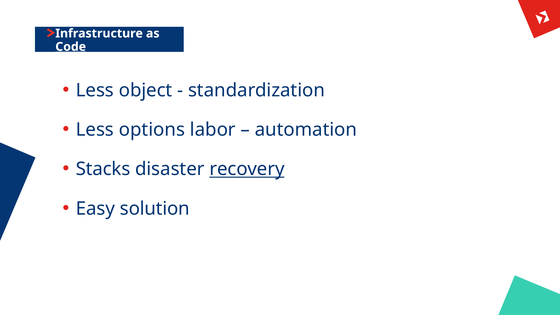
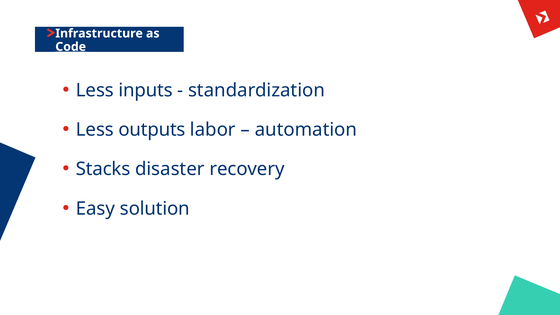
object: object -> inputs (146, 90)
options: options -> outputs (152, 130)
recovery underline: present -> none (247, 169)
